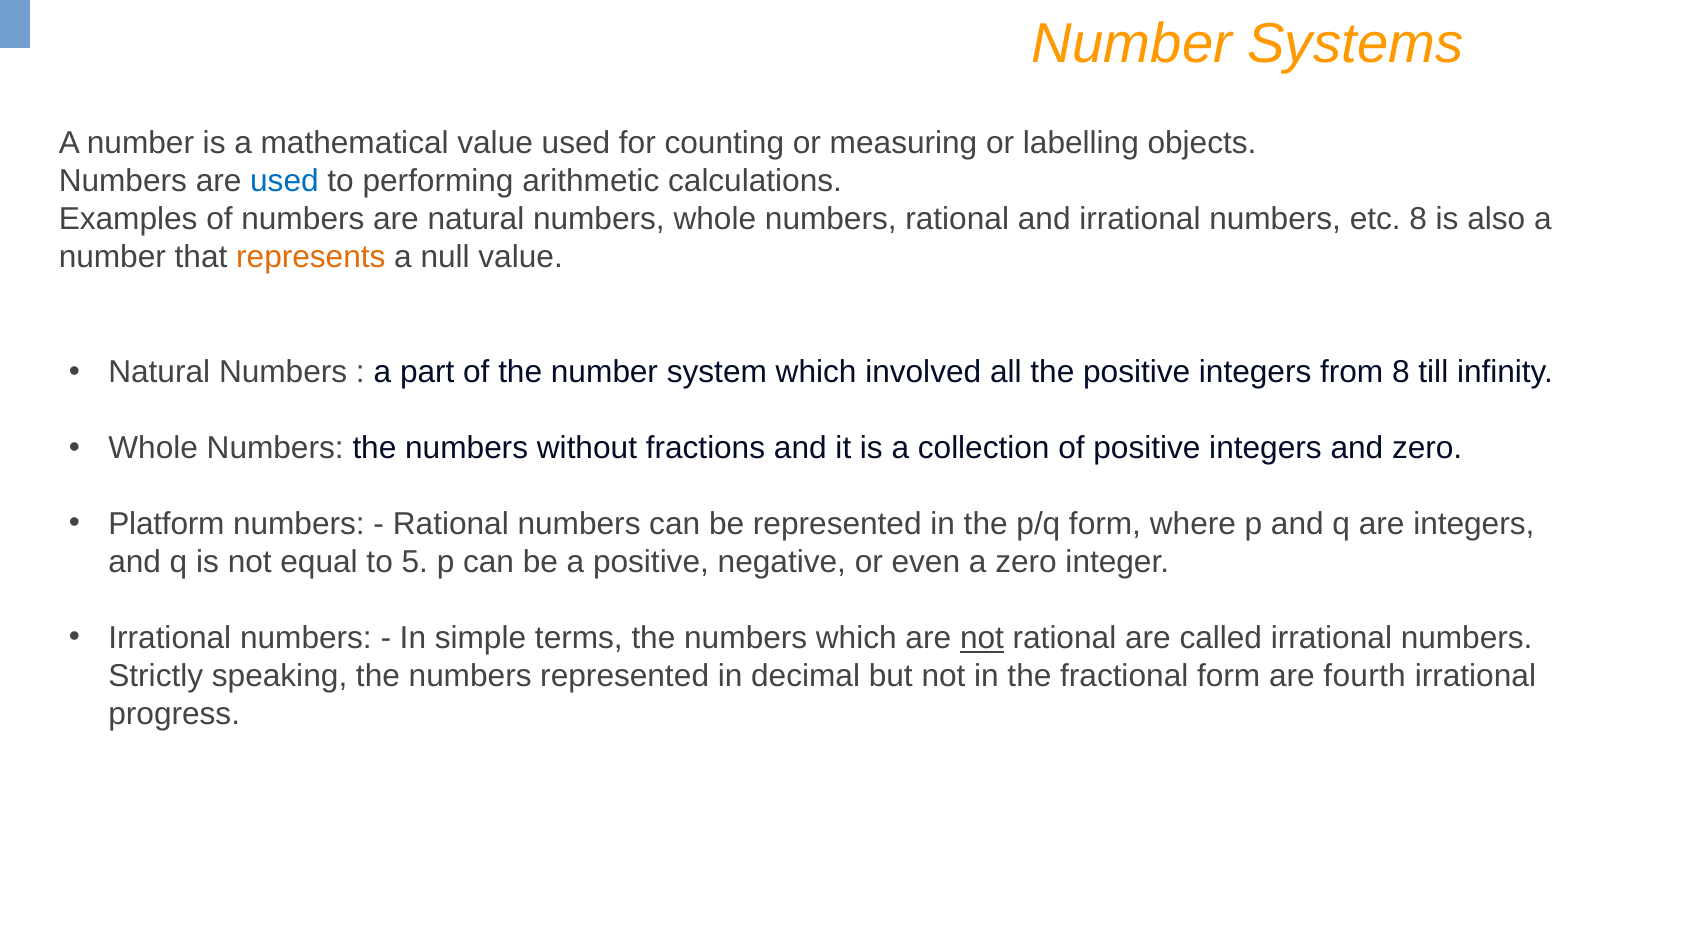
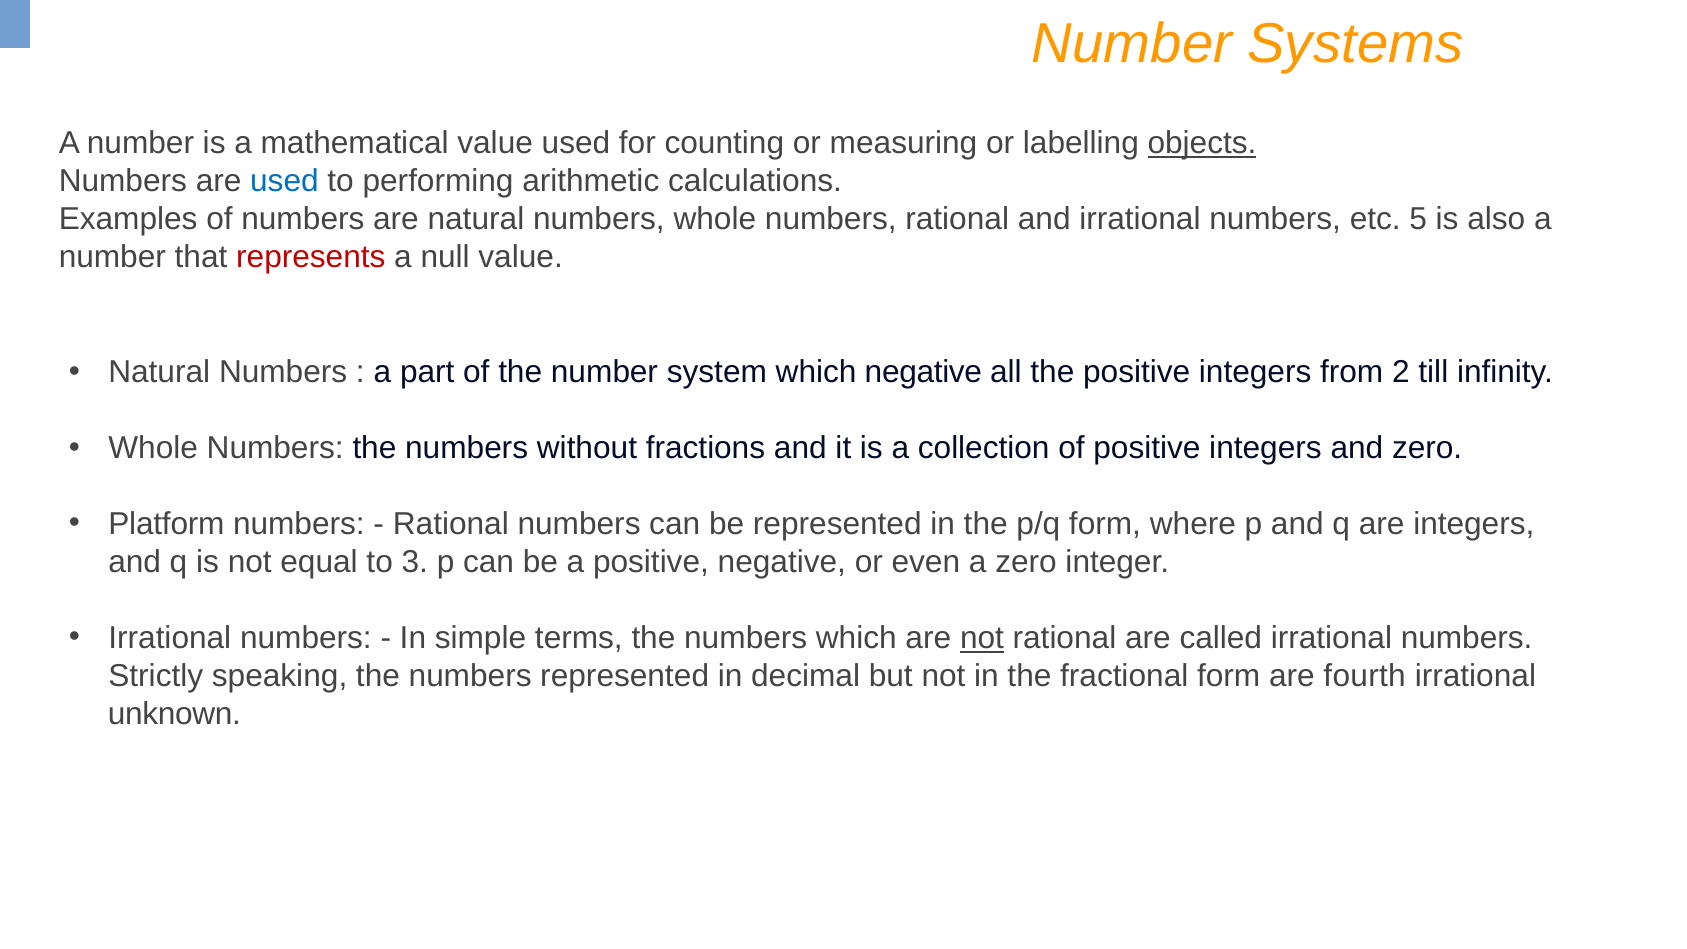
objects underline: none -> present (1202, 143)
etc 8: 8 -> 5 (1418, 219)
represents colour: orange -> red (311, 257)
which involved: involved -> negative (923, 372)
from 8: 8 -> 2 (1401, 372)
5: 5 -> 3 (415, 562)
progress: progress -> unknown (174, 714)
